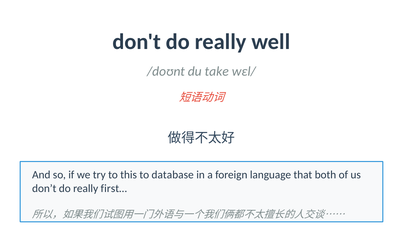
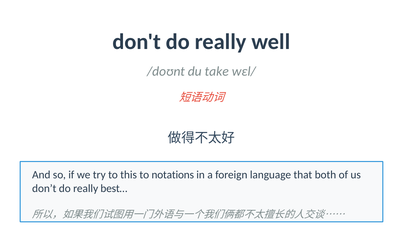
database: database -> notations (173, 175)
first…: first… -> best… (114, 188)
